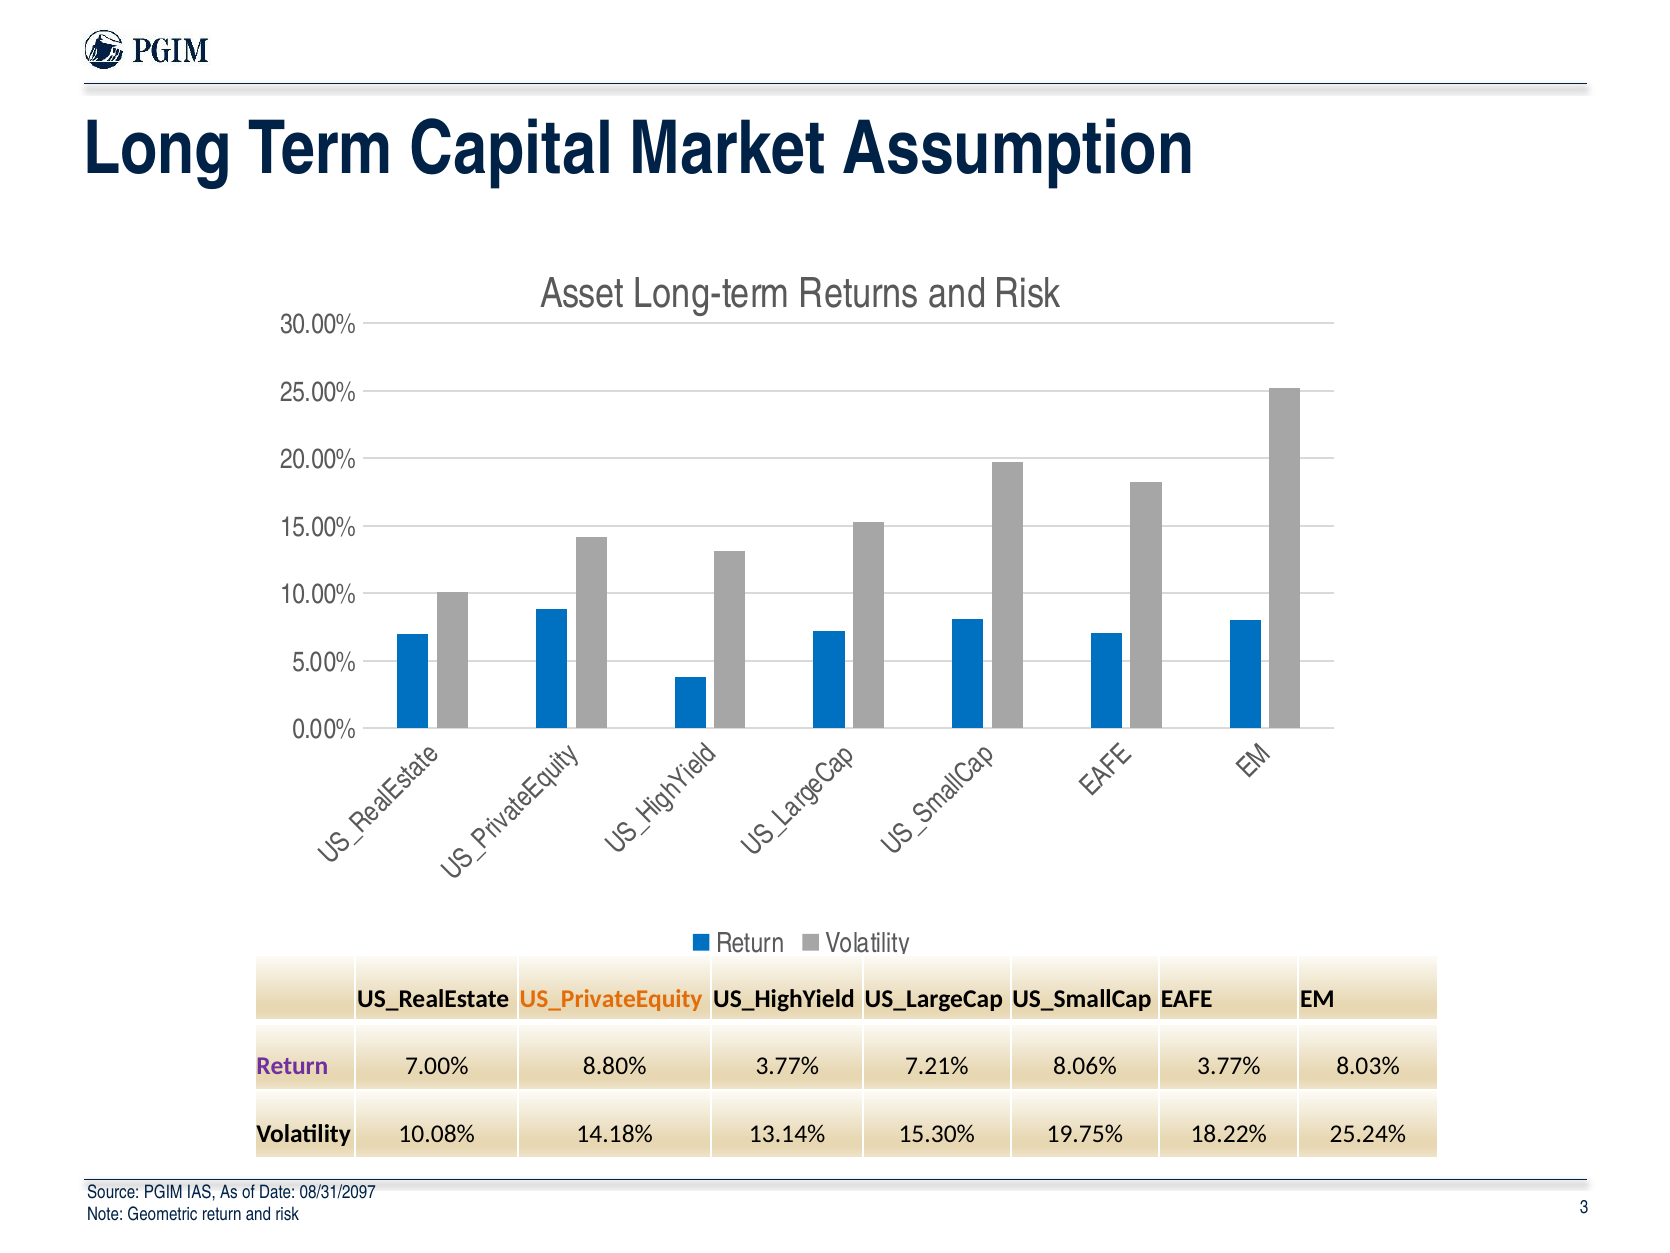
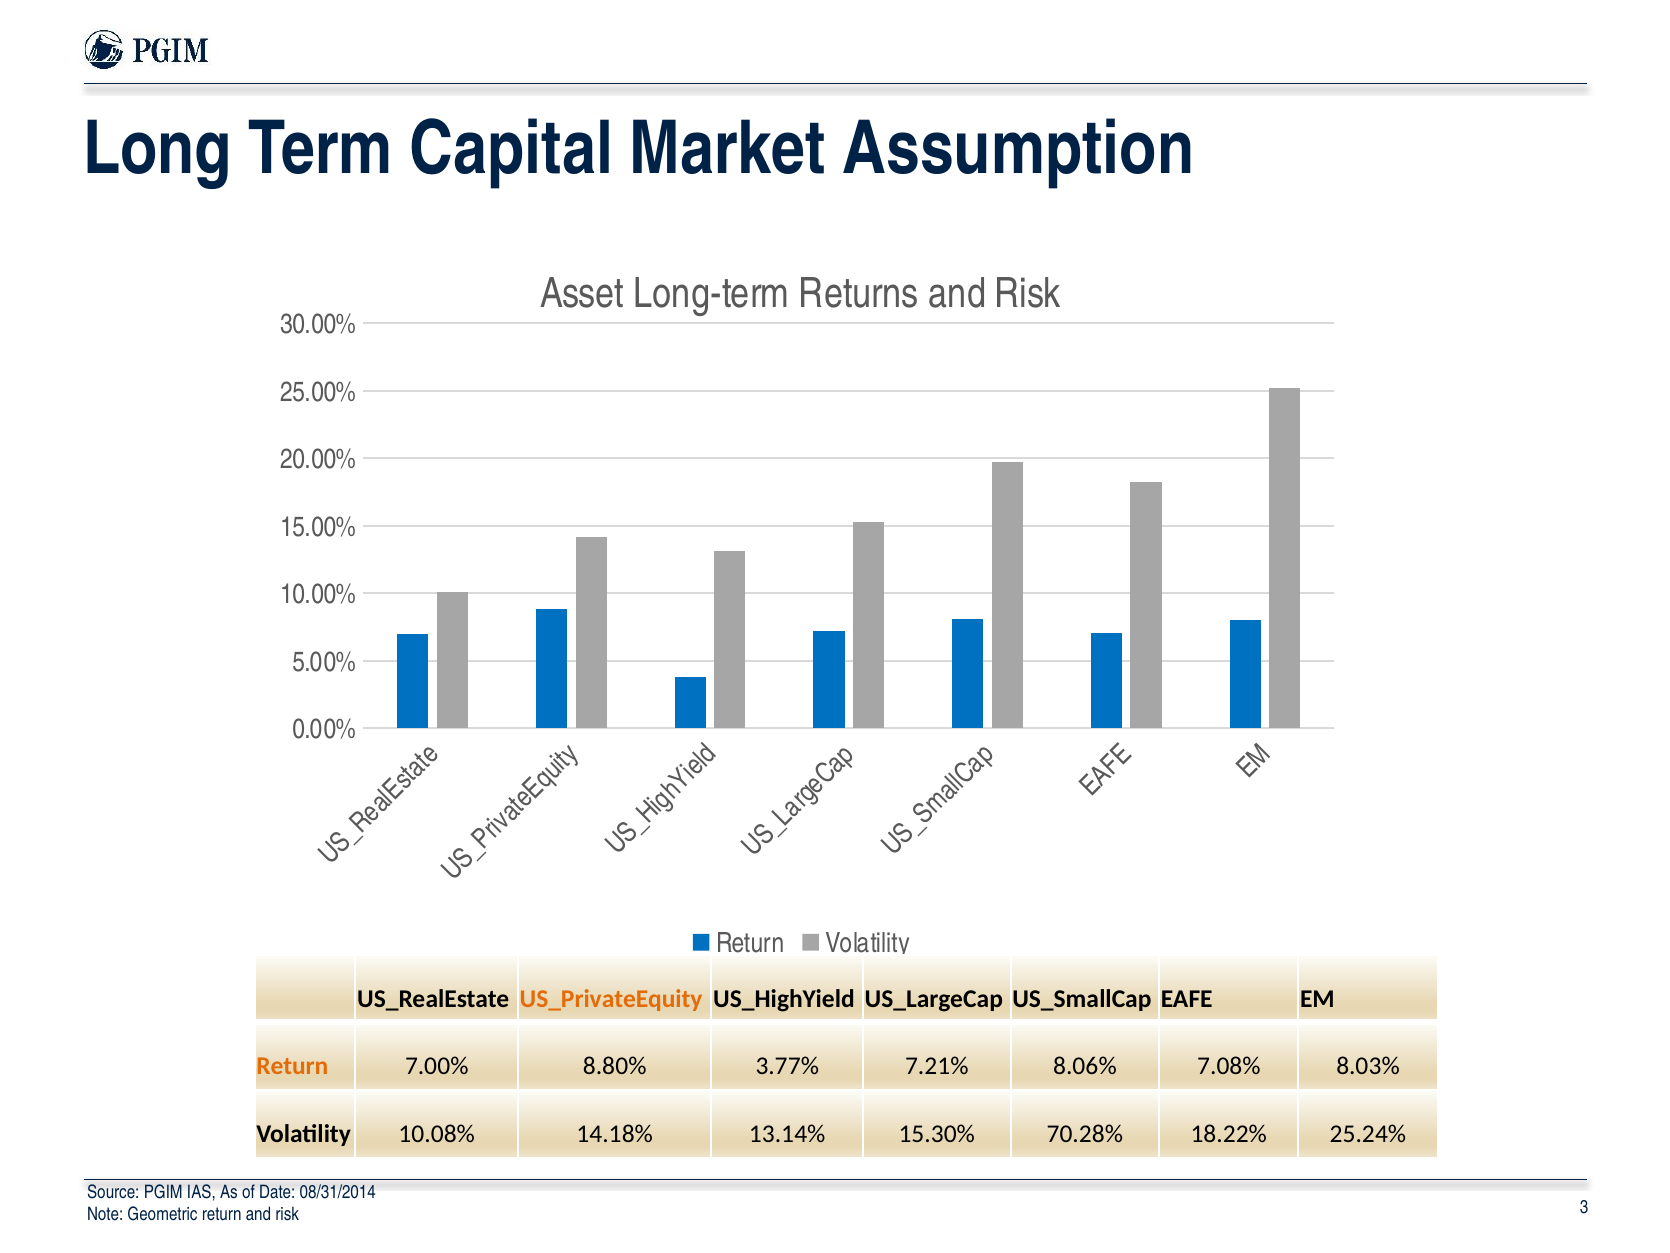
Return colour: purple -> orange (292, 1066)
8.06% 3.77%: 3.77% -> 7.08% (1229, 1066)
19.75%: 19.75% -> 70.28% (1085, 1134)
08/31/2097: 08/31/2097 -> 08/31/2014 (338, 1192)
